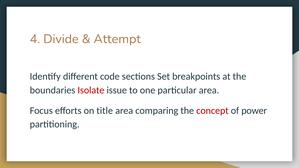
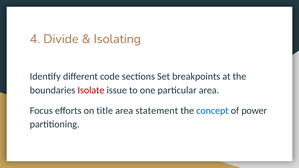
Attempt: Attempt -> Isolating (117, 39)
comparing: comparing -> statement (157, 111)
concept colour: red -> blue (212, 111)
